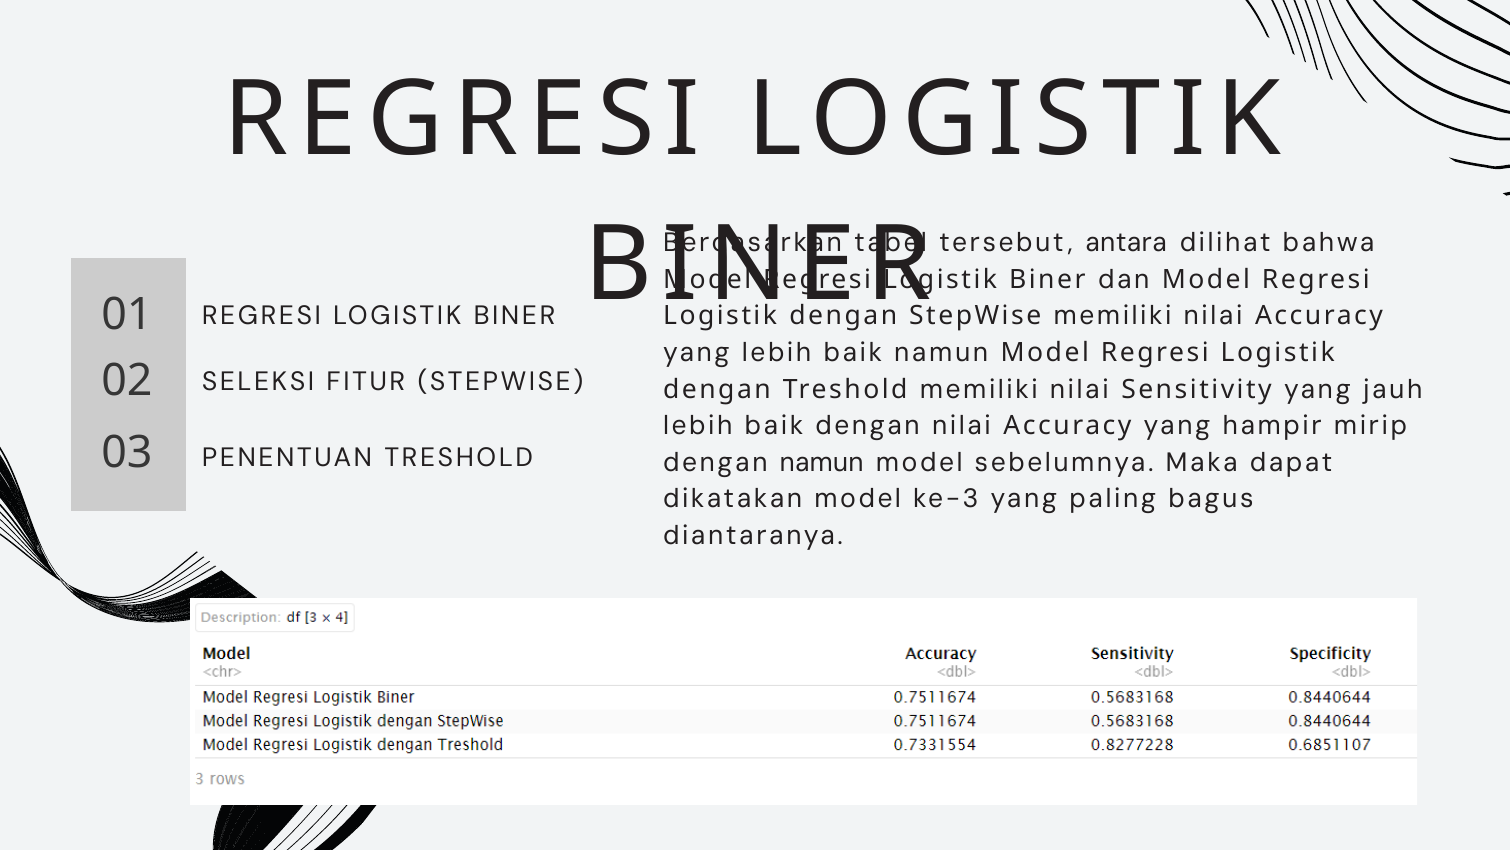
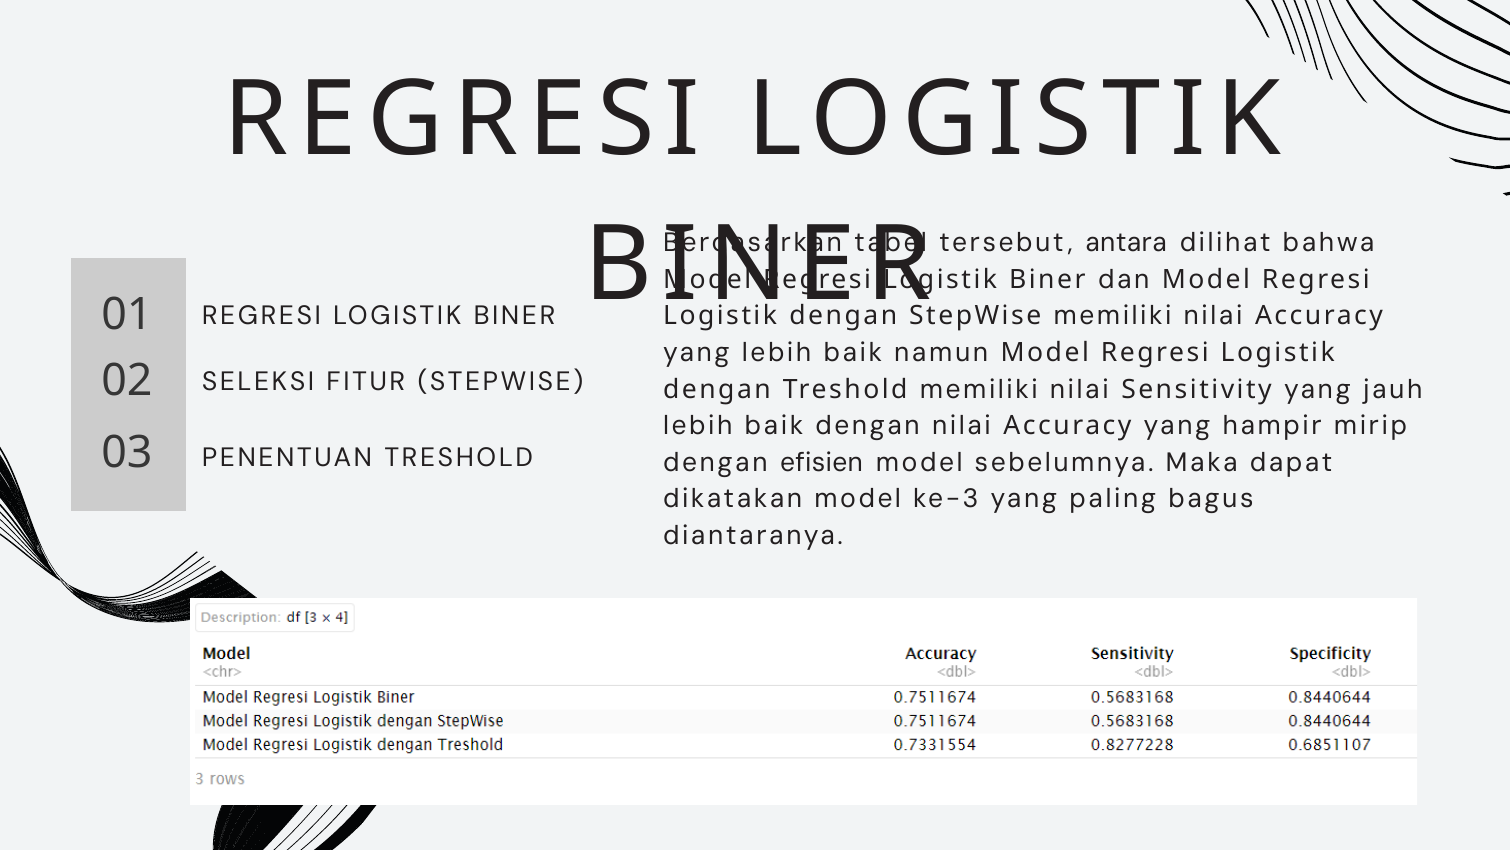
dengan namun: namun -> efisien (822, 462)
